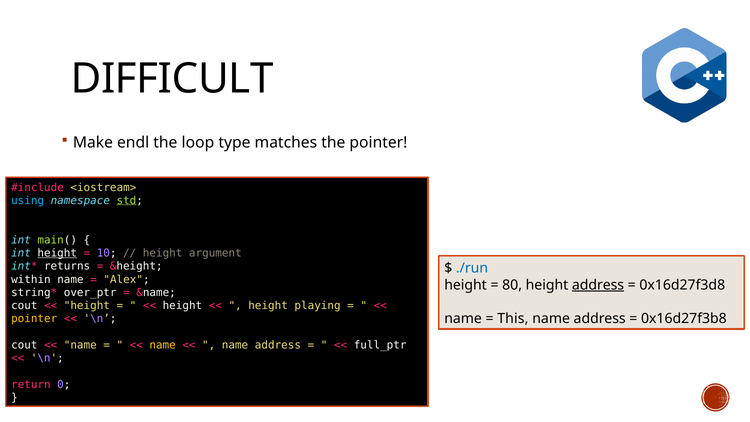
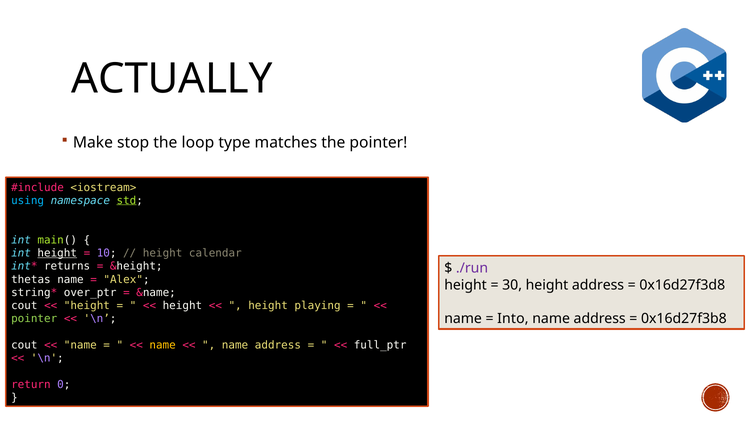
DIFFICULT: DIFFICULT -> ACTUALLY (172, 79)
endl: endl -> stop (133, 142)
argument: argument -> calendar (215, 253)
./run colour: blue -> purple (472, 268)
within: within -> thetas (31, 279)
80: 80 -> 30 (512, 285)
address underline: present -> none (598, 285)
pointer colour: yellow -> light green (34, 319)
This: This -> Into (513, 319)
